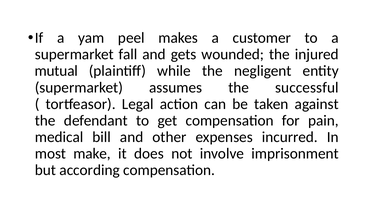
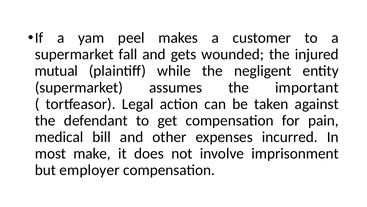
successful: successful -> important (307, 87)
according: according -> employer (90, 170)
